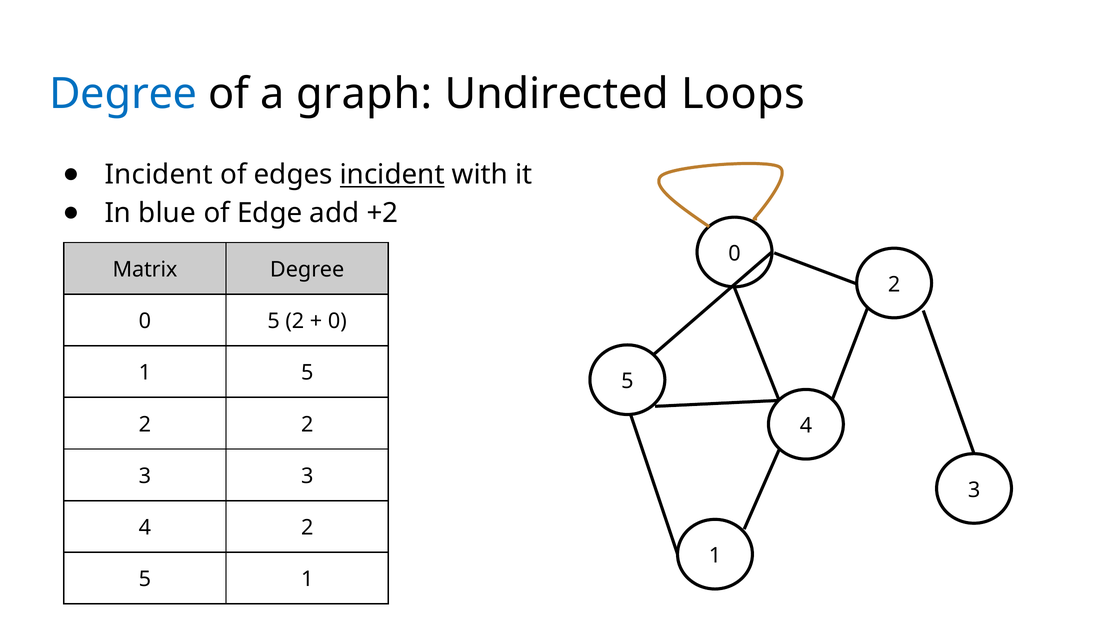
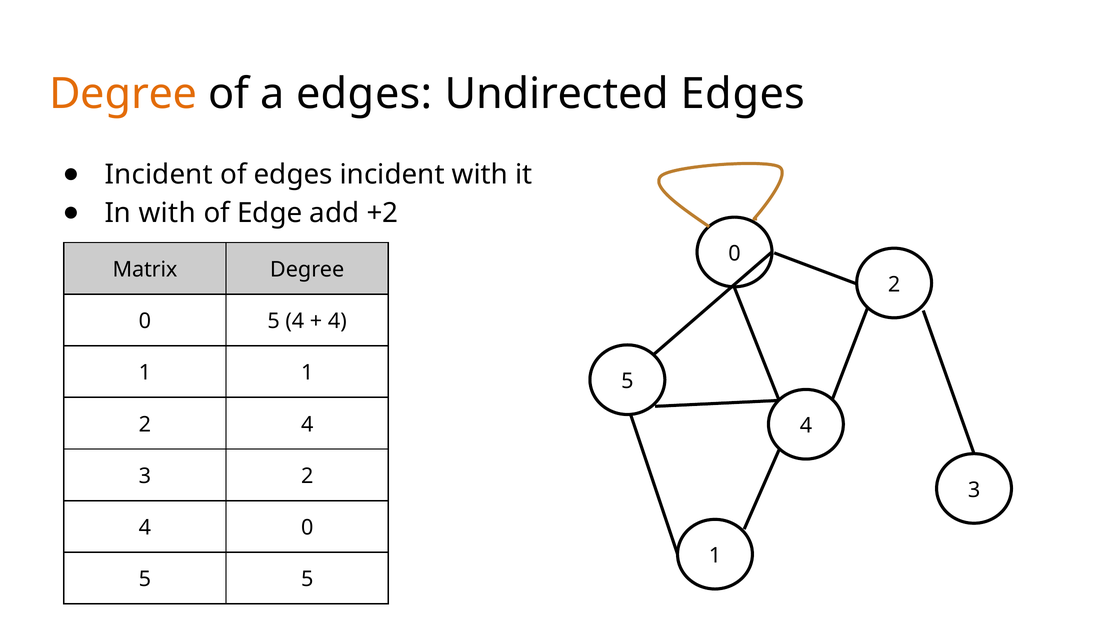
Degree colour: blue -> orange (123, 94)
a graph: graph -> edges (364, 94)
Undirected Loops: Loops -> Edges (743, 94)
incident underline: present -> none (392, 175)
In blue: blue -> with (167, 213)
0 5 2: 2 -> 4 (295, 321)
0: 0 -> 4 (337, 321)
5: 5 -> 1 (307, 373)
2: 2 -> 4 (307, 425)
3 3: 3 -> 2 (307, 476)
4 2: 2 -> 0 (307, 528)
5 1: 1 -> 5 (307, 580)
